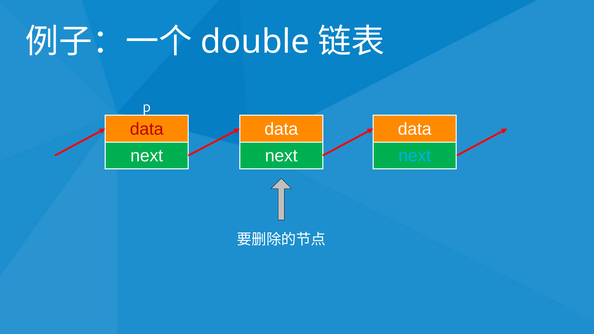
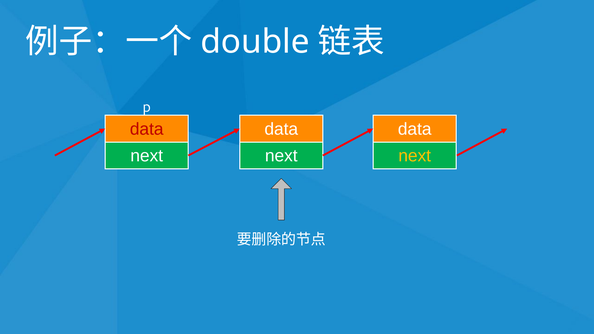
next colour: light blue -> yellow (415, 156)
